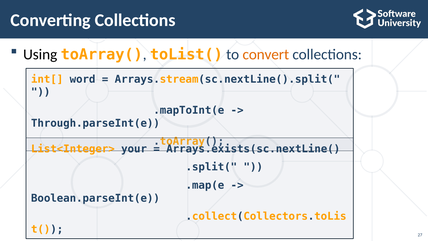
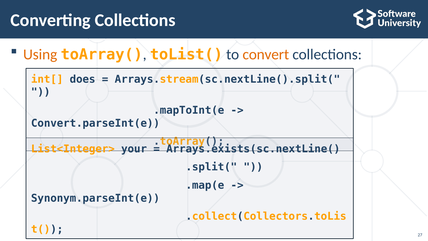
Using colour: black -> orange (40, 54)
word: word -> does (83, 79)
Through.parseInt(e: Through.parseInt(e -> Convert.parseInt(e (95, 123)
Boolean.parseInt(e: Boolean.parseInt(e -> Synonym.parseInt(e (95, 198)
